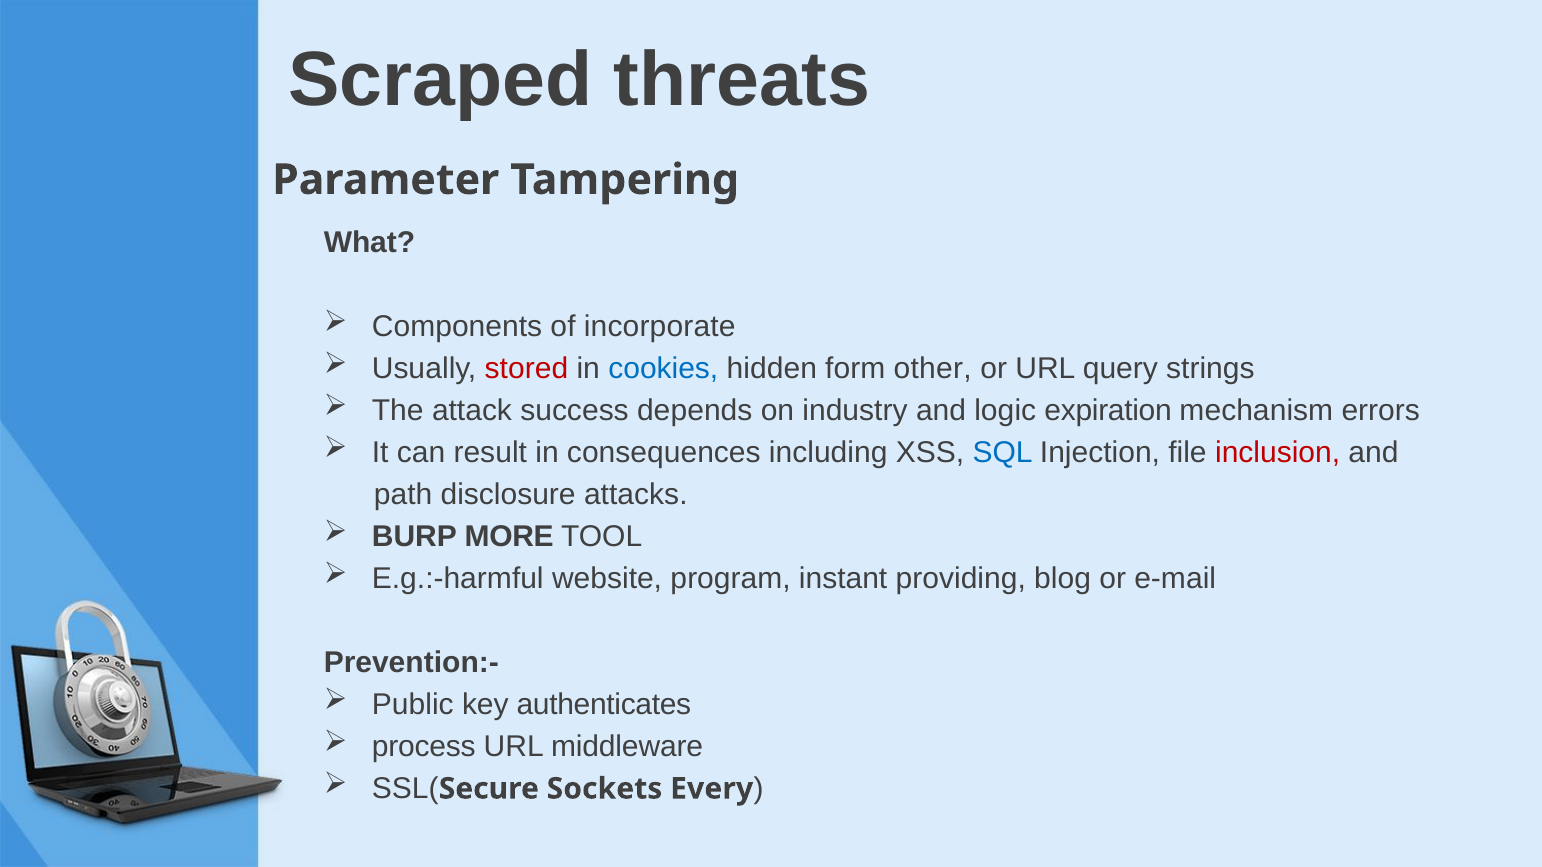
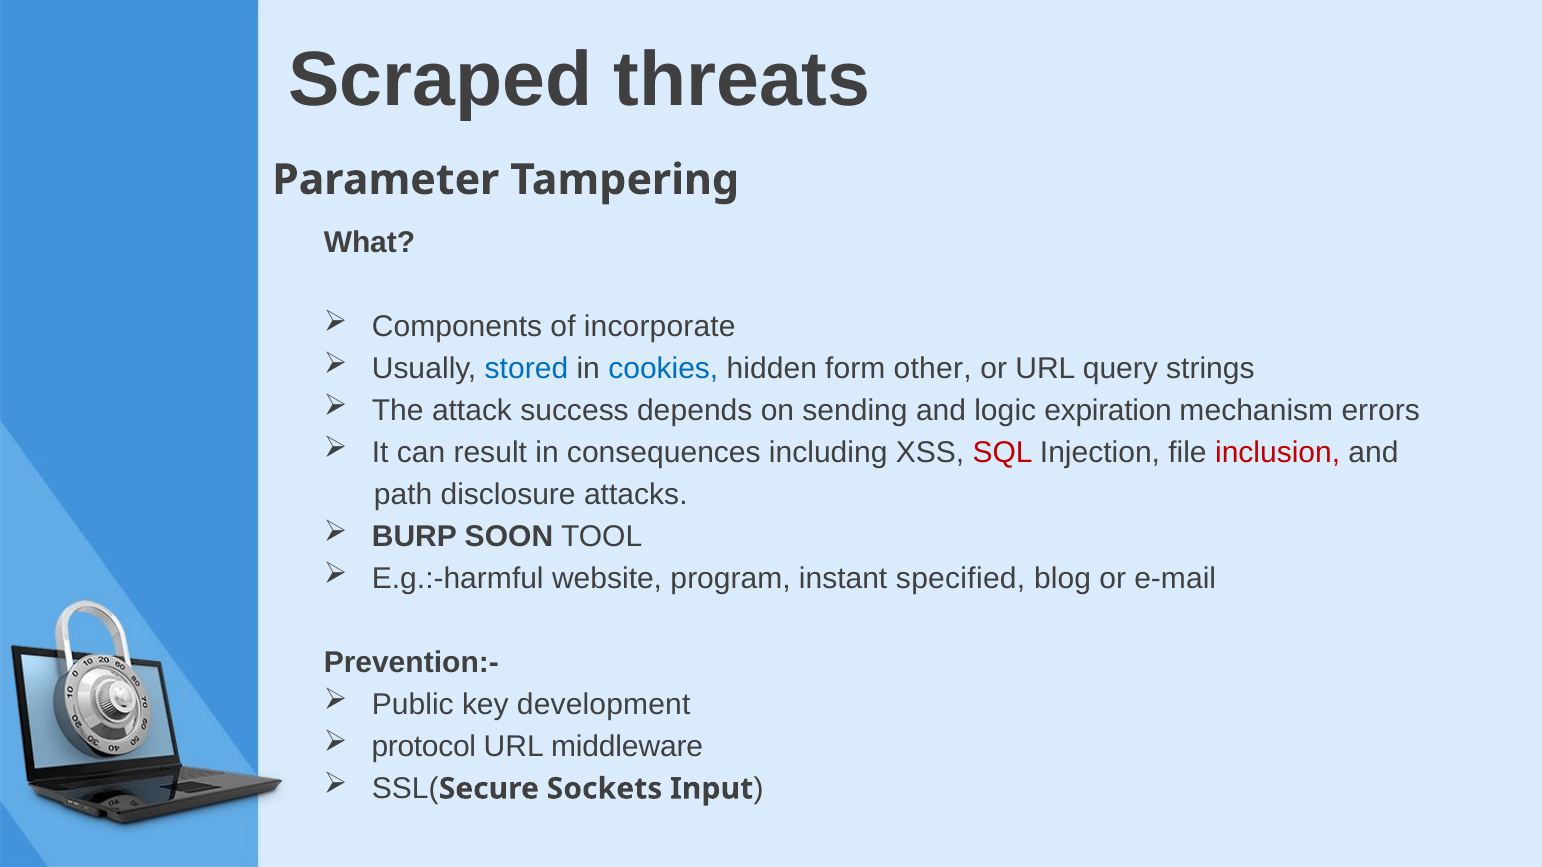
stored colour: red -> blue (526, 369)
industry: industry -> sending (855, 411)
SQL colour: blue -> red (1003, 453)
MORE: MORE -> SOON (509, 537)
providing: providing -> specified (961, 579)
authenticates: authenticates -> development (604, 705)
process: process -> protocol (424, 747)
Every: Every -> Input (712, 789)
